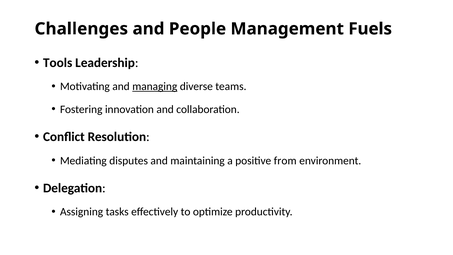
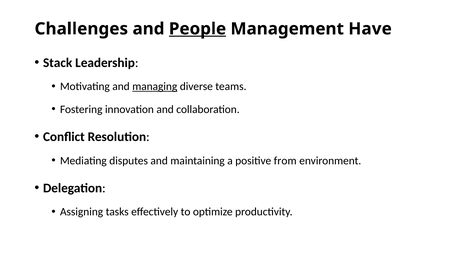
People underline: none -> present (198, 29)
Fuels: Fuels -> Have (370, 29)
Tools: Tools -> Stack (58, 63)
